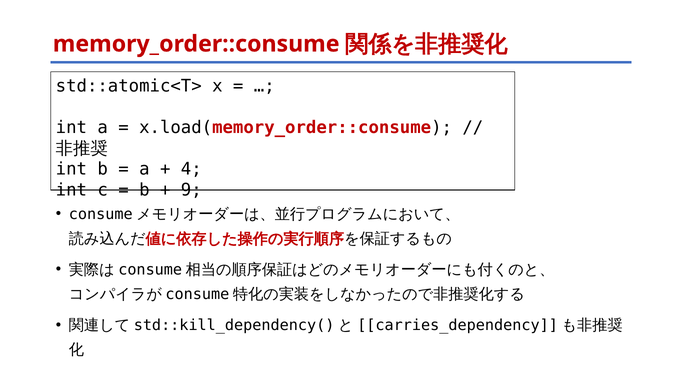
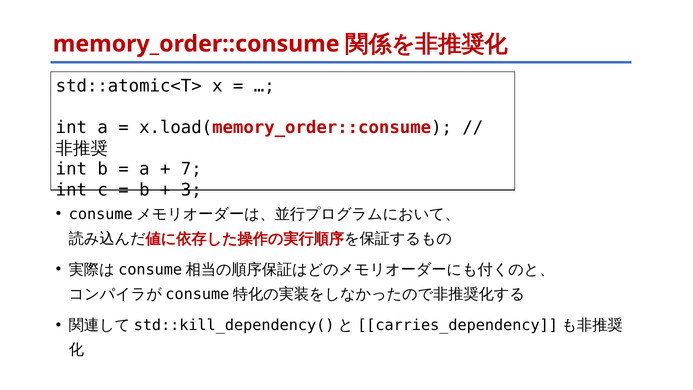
4: 4 -> 7 (191, 169)
9: 9 -> 3 (191, 190)
